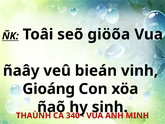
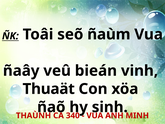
giöõa: giöõa -> ñaùm (109, 34)
Gioáng: Gioáng -> Thuaät (49, 89)
